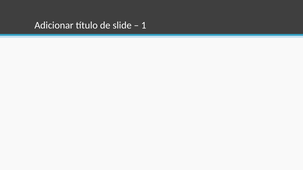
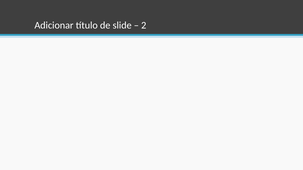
1: 1 -> 2 (144, 25)
